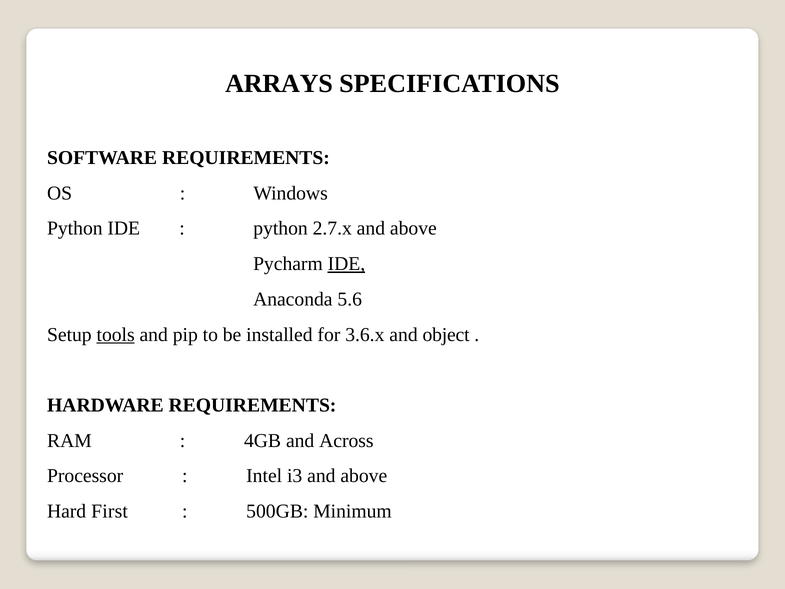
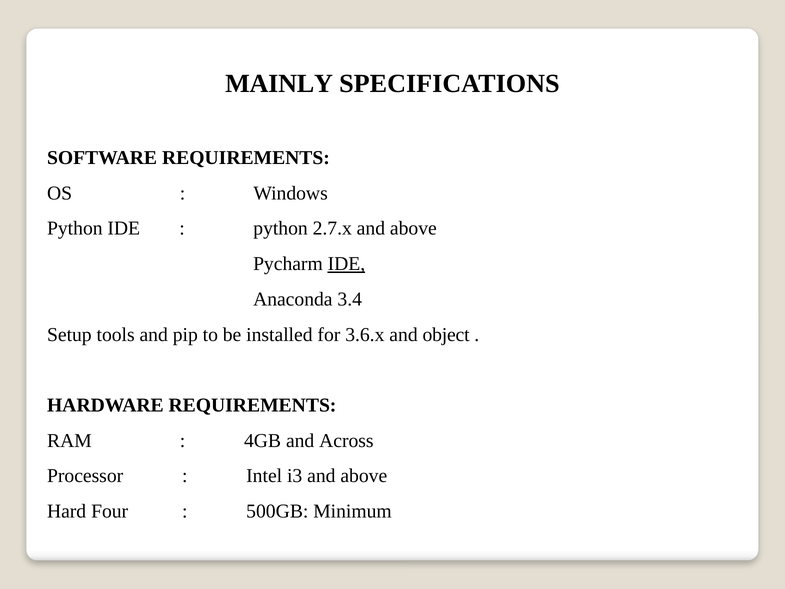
ARRAYS: ARRAYS -> MAINLY (279, 84)
5.6: 5.6 -> 3.4 (350, 299)
tools underline: present -> none (116, 334)
First: First -> Four (110, 511)
